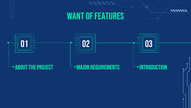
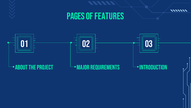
WANT: WANT -> PAGES (76, 16)
